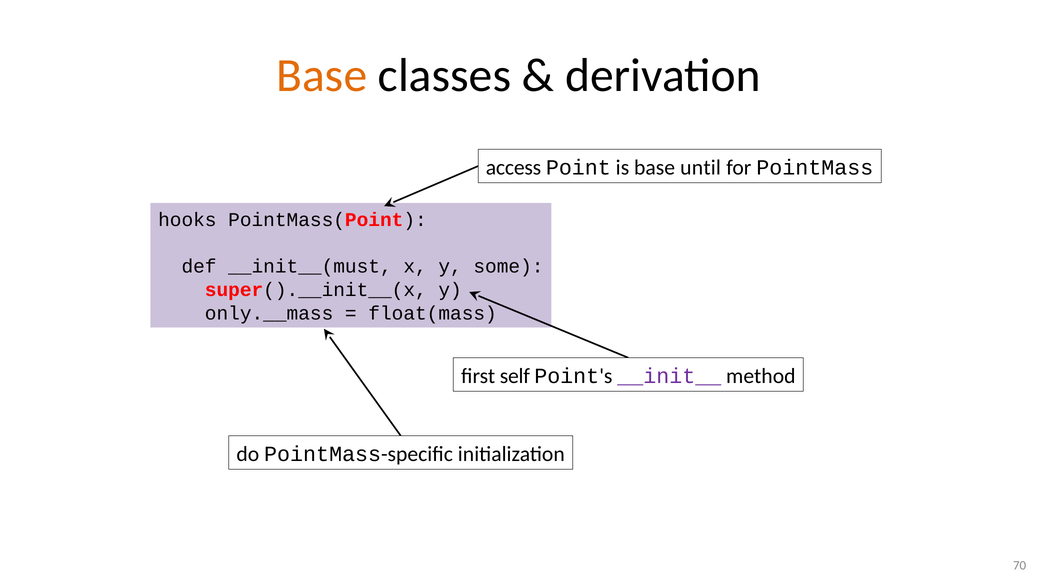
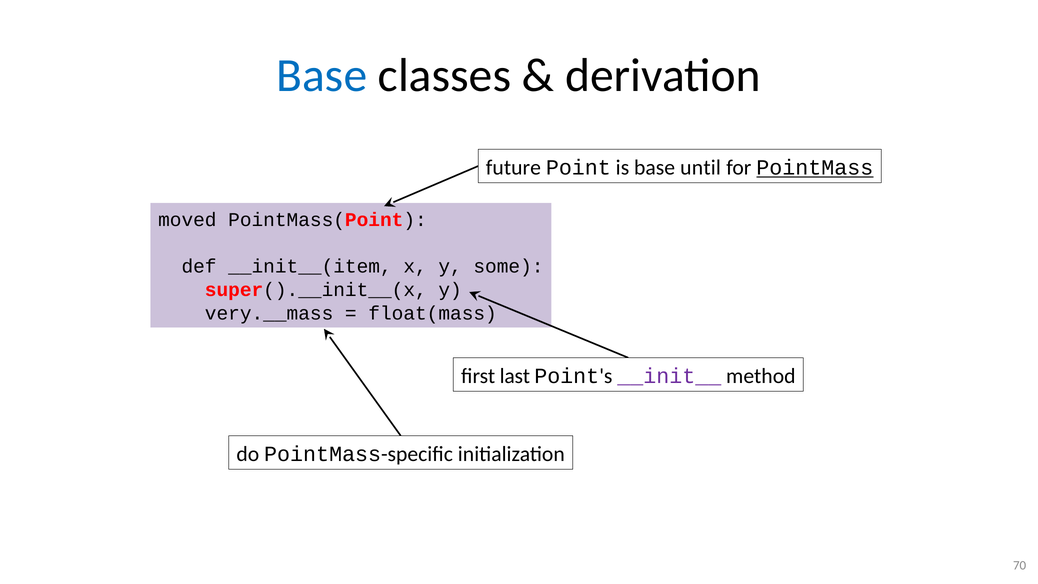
Base colour: orange -> blue (322, 75)
access: access -> future (513, 168)
PointMass underline: none -> present (815, 168)
hooks: hooks -> moved (187, 220)
__init__(must: __init__(must -> __init__(item (310, 266)
only.__mass: only.__mass -> very.__mass (269, 313)
self: self -> last (515, 376)
